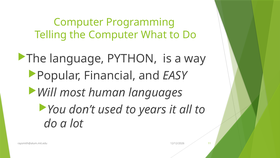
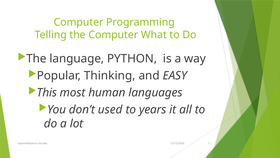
Financial: Financial -> Thinking (110, 75)
Will: Will -> This (47, 92)
